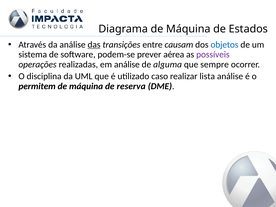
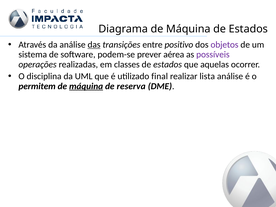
causam: causam -> positivo (179, 45)
objetos colour: blue -> purple (225, 45)
em análise: análise -> classes (127, 64)
alguma: alguma -> estados (168, 64)
sempre: sempre -> aquelas (215, 64)
caso: caso -> final (160, 76)
máquina underline: none -> present (86, 86)
